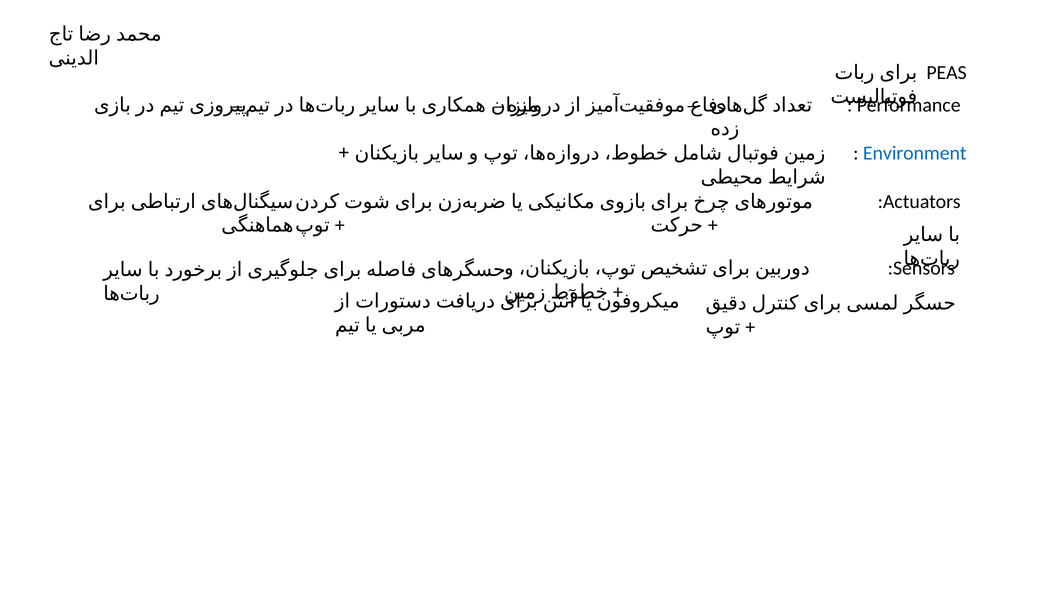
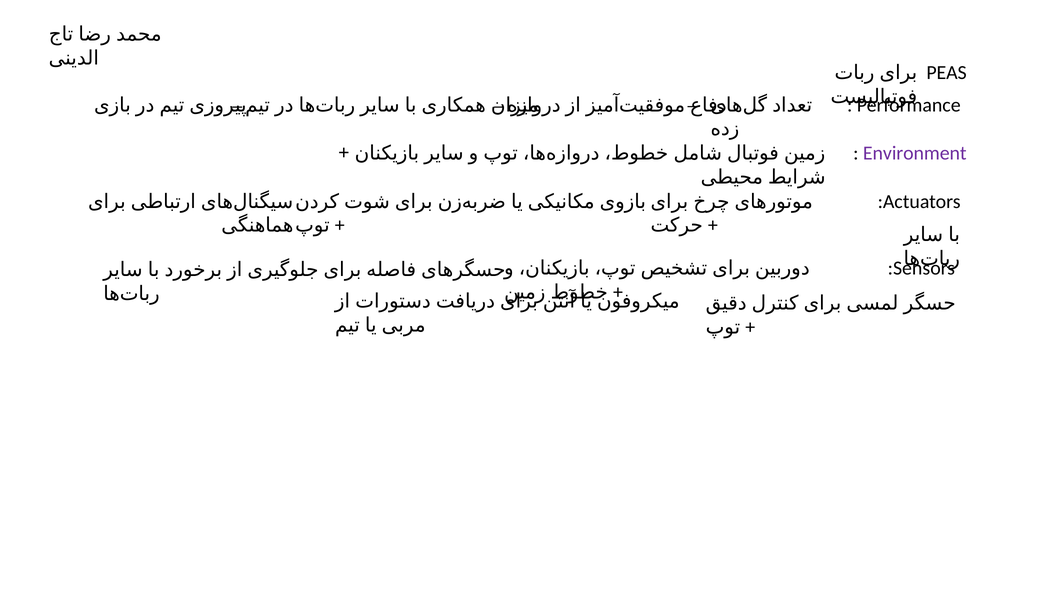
Environment colour: blue -> purple (915, 153)
